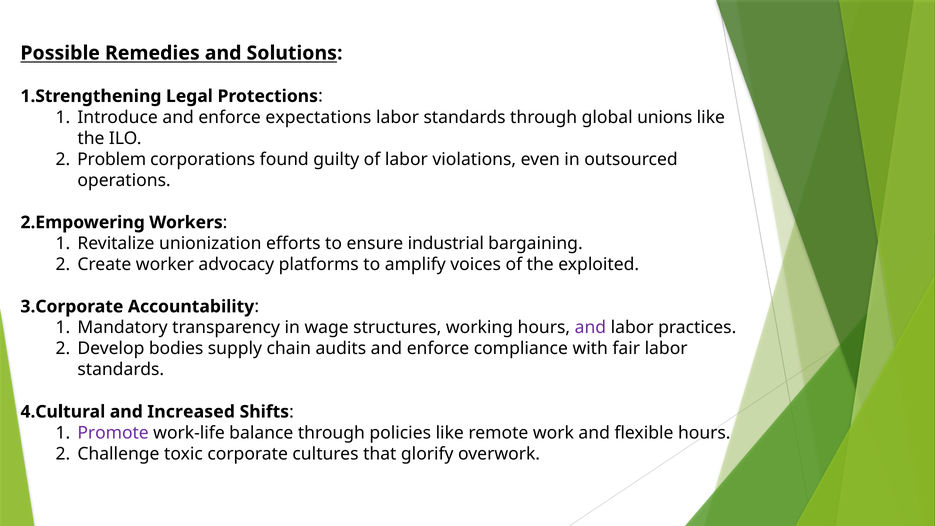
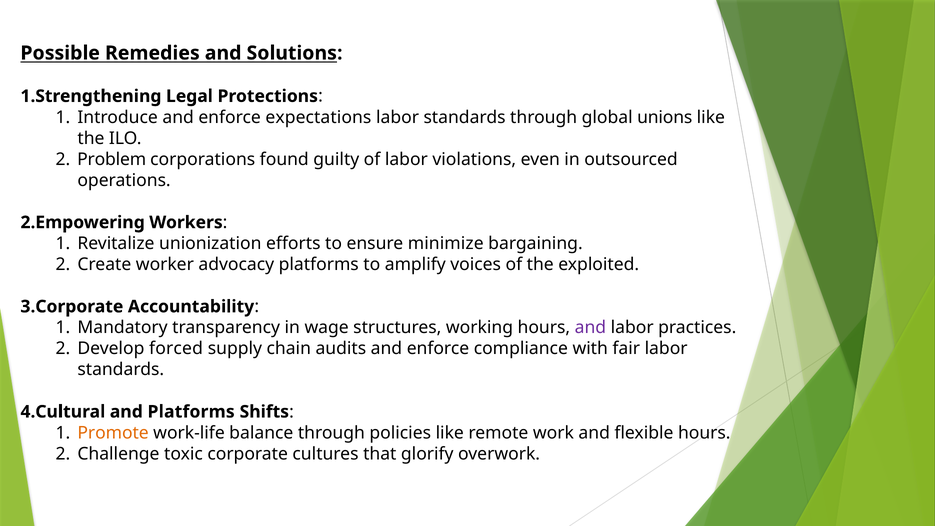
industrial: industrial -> minimize (446, 243)
bodies: bodies -> forced (176, 349)
and Increased: Increased -> Platforms (191, 412)
Promote colour: purple -> orange (113, 433)
